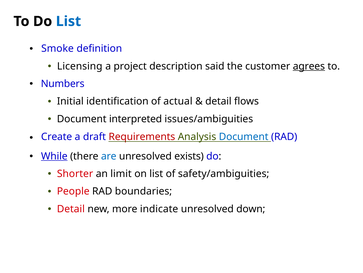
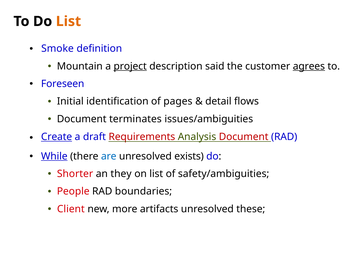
List colour: blue -> orange (68, 21)
Licensing: Licensing -> Mountain (80, 66)
project underline: none -> present (130, 66)
Numbers: Numbers -> Foreseen (63, 84)
actual: actual -> pages (178, 101)
interpreted: interpreted -> terminates (135, 119)
Create underline: none -> present (57, 137)
Document colour: blue -> red (244, 137)
limit: limit -> they (121, 173)
Detail: Detail -> Client (71, 208)
indicate: indicate -> artifacts (159, 208)
down: down -> these (251, 208)
